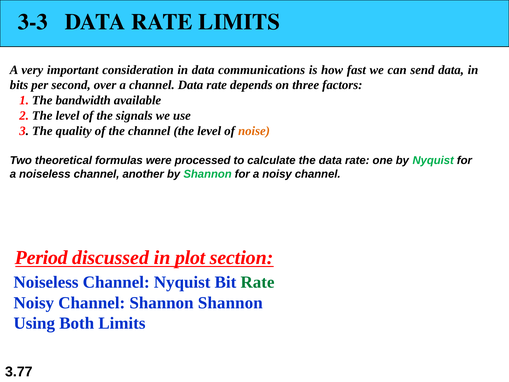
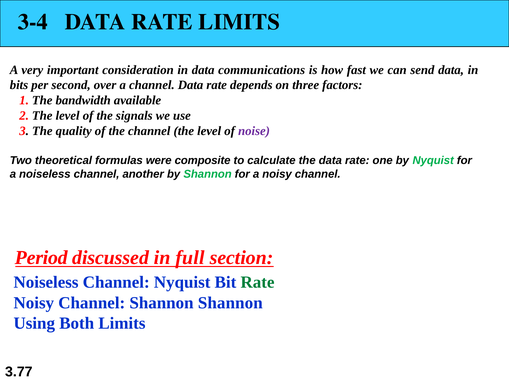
3-3: 3-3 -> 3-4 (33, 22)
noise colour: orange -> purple (254, 131)
processed: processed -> composite (203, 160)
plot: plot -> full (190, 258)
